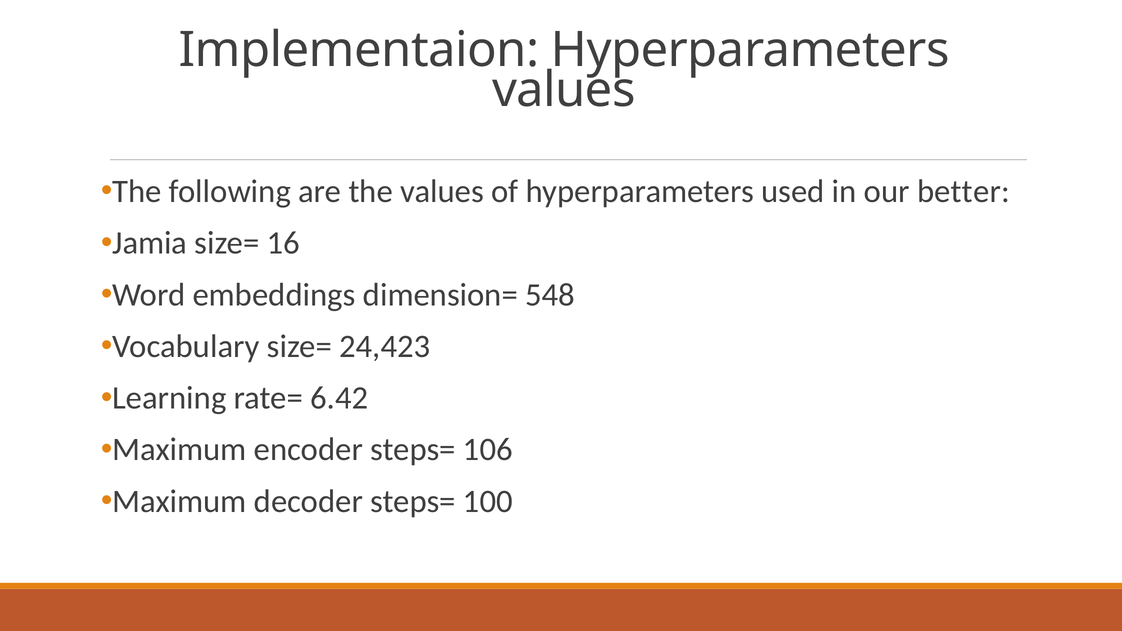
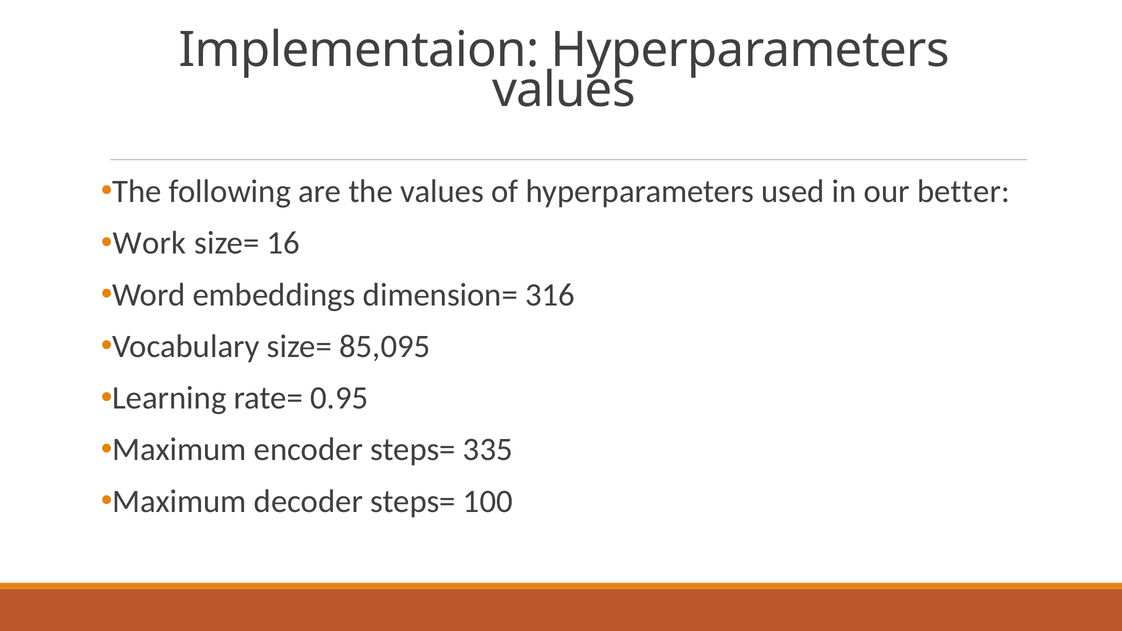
Jamia: Jamia -> Work (149, 243)
548: 548 -> 316 (550, 295)
24,423: 24,423 -> 85,095 (385, 346)
6.42: 6.42 -> 0.95 (339, 398)
106: 106 -> 335 (488, 450)
